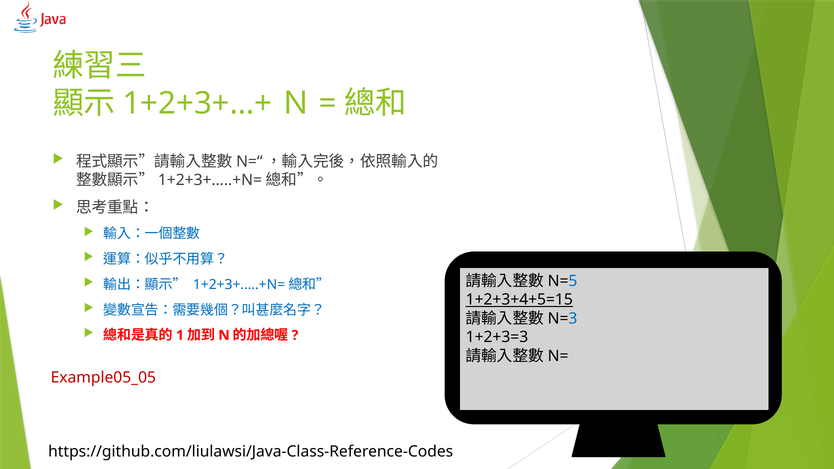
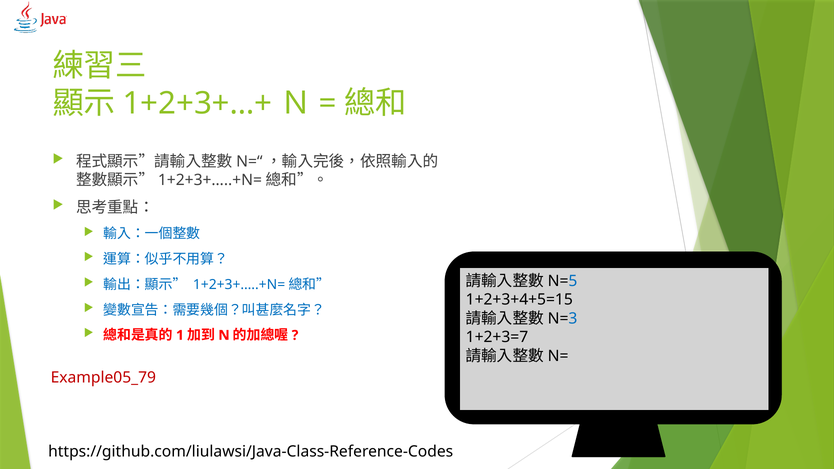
1+2+3+4+5=15 underline: present -> none (519, 300)
1+2+3=3: 1+2+3=3 -> 1+2+3=7 (497, 337)
Example05_05: Example05_05 -> Example05_79 (103, 378)
